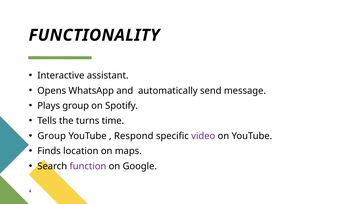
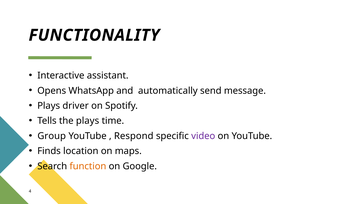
Plays group: group -> driver (76, 106)
the turns: turns -> plays (88, 121)
function colour: purple -> orange (88, 166)
